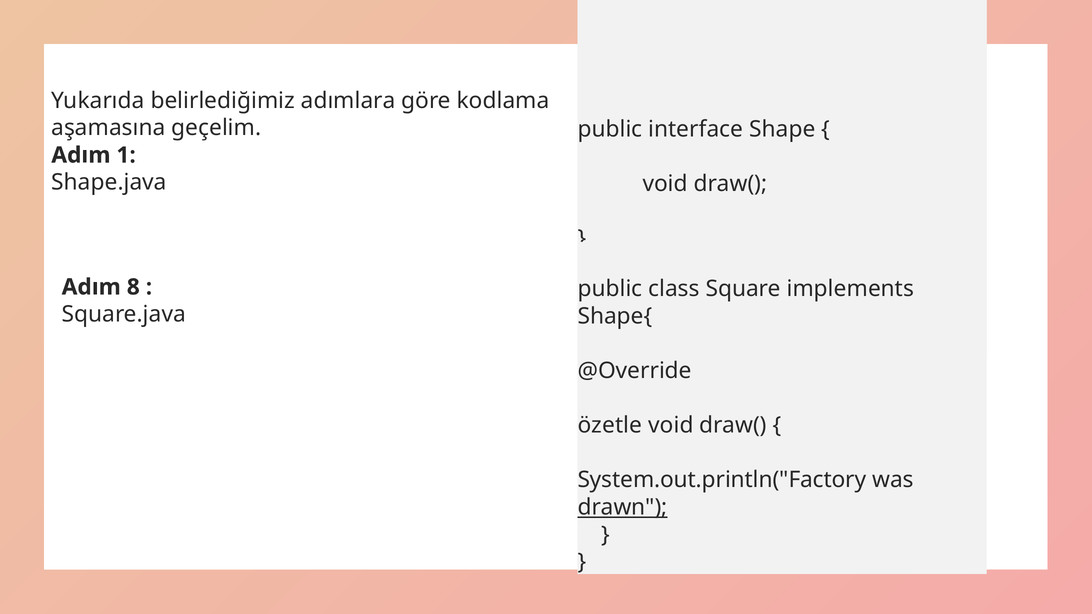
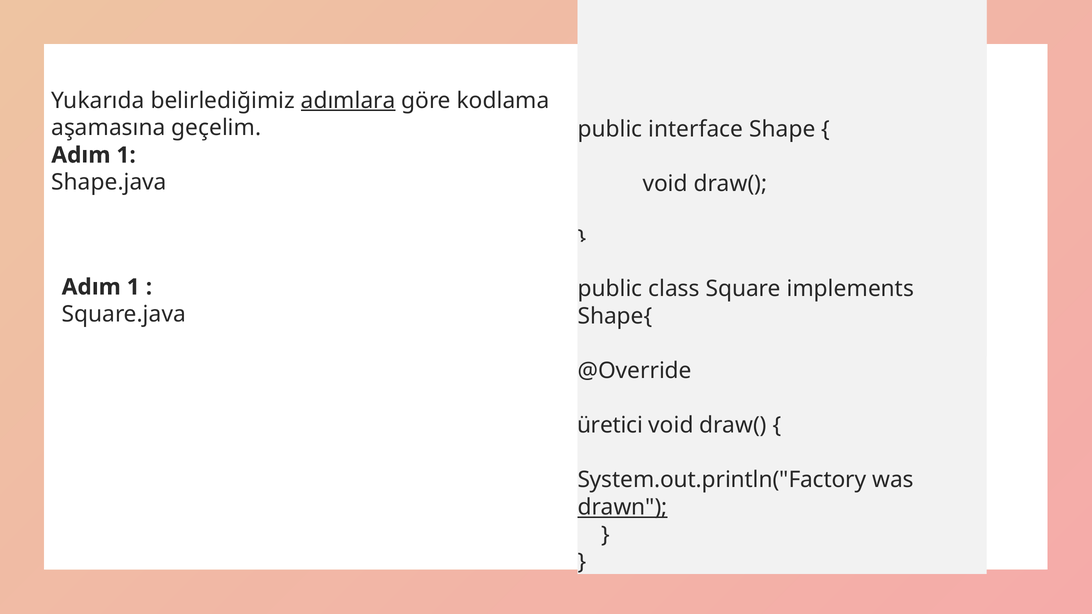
adımlara underline: none -> present (348, 101)
8: 8 -> 1 (133, 287)
özetle: özetle -> üretici (610, 426)
